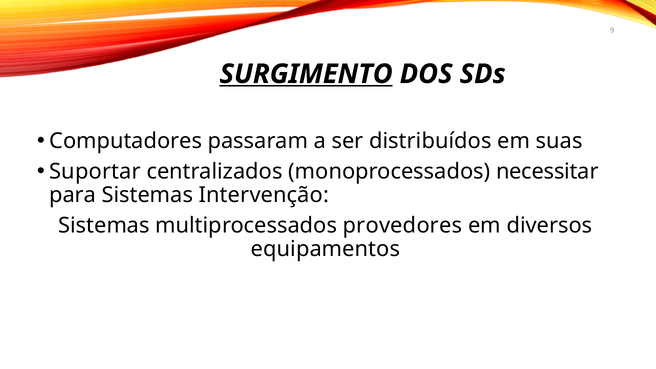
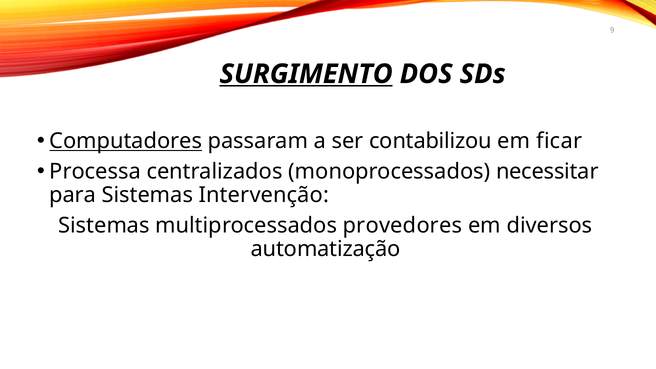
Computadores underline: none -> present (126, 141)
distribuídos: distribuídos -> contabilizou (431, 141)
suas: suas -> ficar (559, 141)
Suportar: Suportar -> Processa (95, 172)
equipamentos: equipamentos -> automatização (326, 249)
